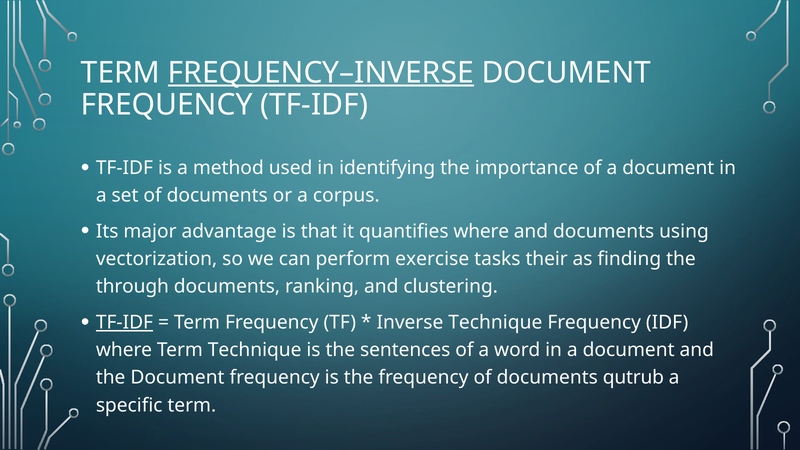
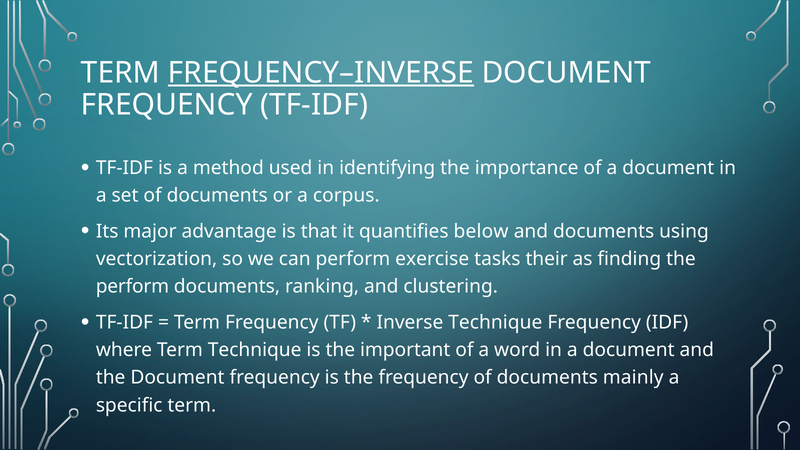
quantifies where: where -> below (481, 231)
through: through -> perform (132, 287)
TF-IDF underline: present -> none (124, 323)
sentences: sentences -> important (405, 350)
qutrub: qutrub -> mainly (633, 378)
